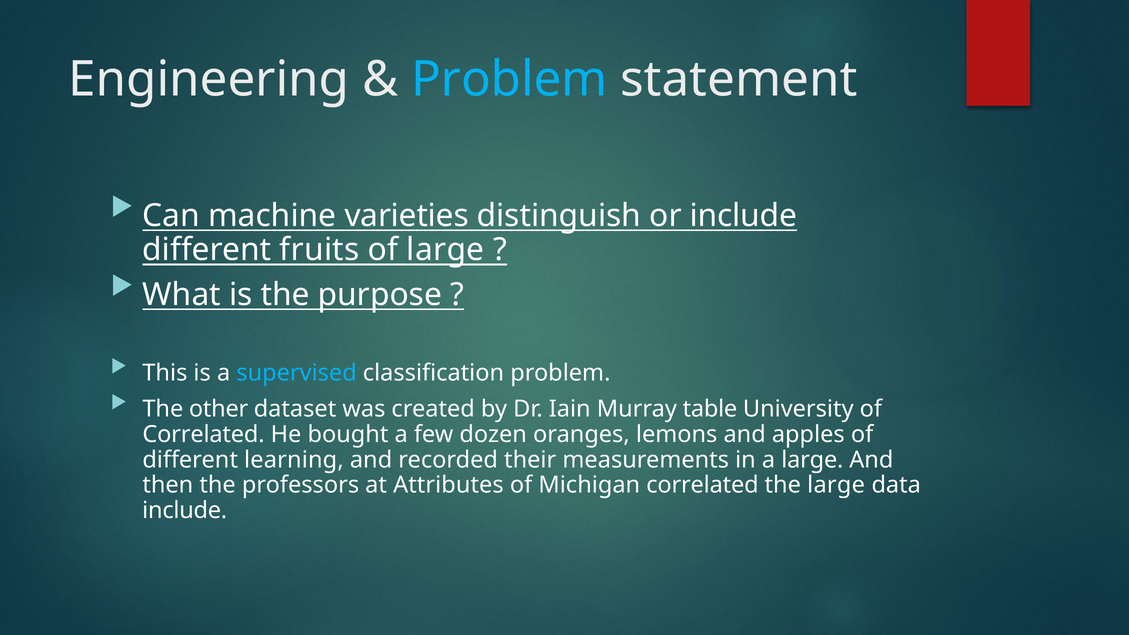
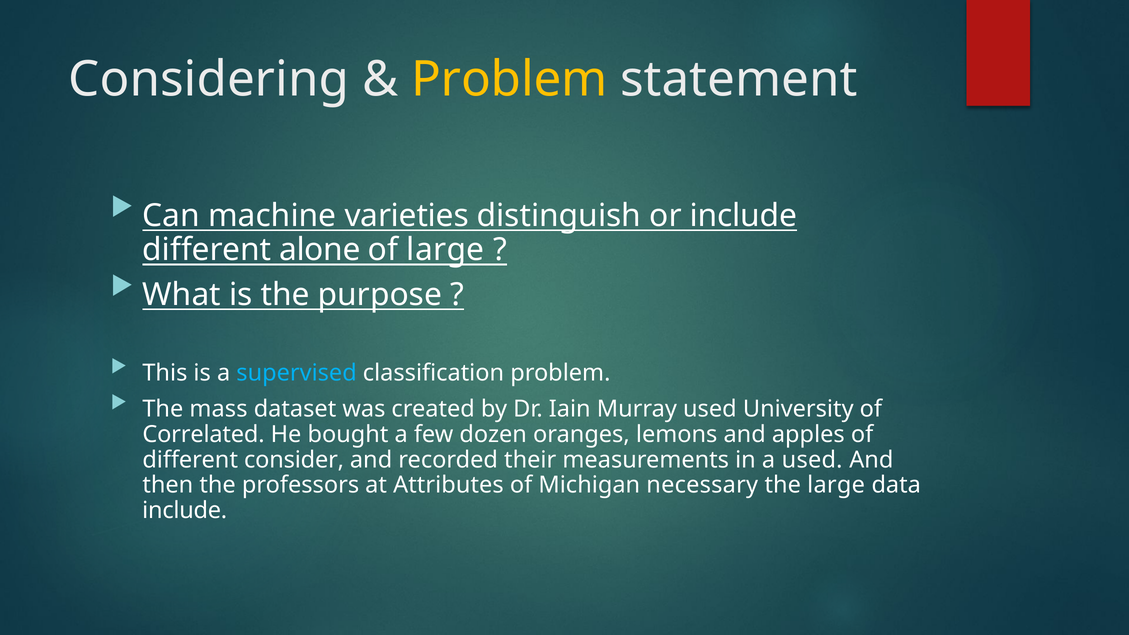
Engineering: Engineering -> Considering (209, 79)
Problem colour: light blue -> yellow (509, 79)
fruits: fruits -> alone (320, 250)
other: other -> mass (218, 409)
Murray table: table -> used (710, 409)
learning: learning -> consider (294, 460)
a large: large -> used (812, 460)
Michigan correlated: correlated -> necessary (702, 485)
